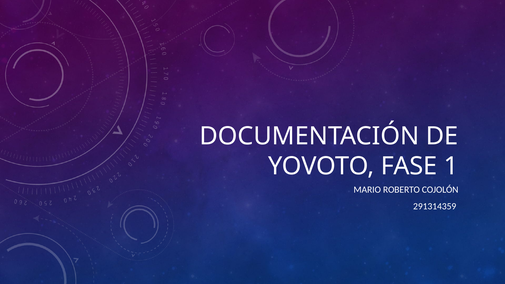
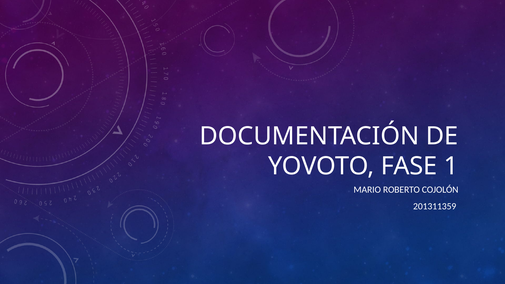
291314359: 291314359 -> 201311359 (435, 207)
